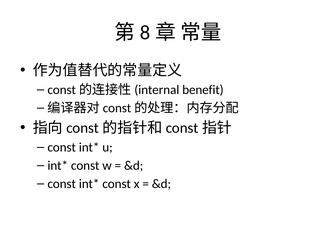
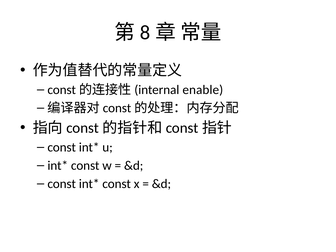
benefit: benefit -> enable (203, 90)
